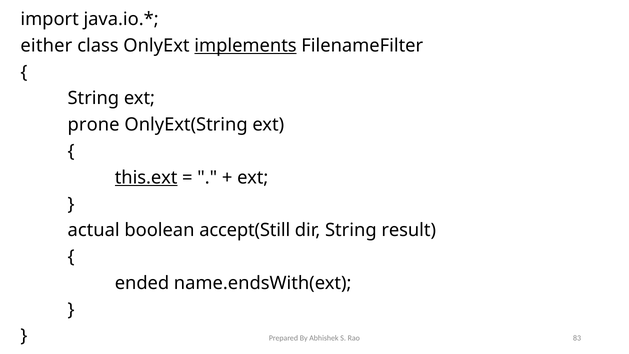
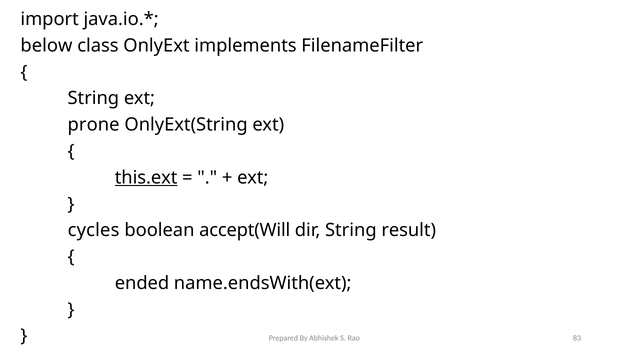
either: either -> below (46, 46)
implements underline: present -> none (245, 46)
actual: actual -> cycles (94, 230)
accept(Still: accept(Still -> accept(Will (245, 230)
